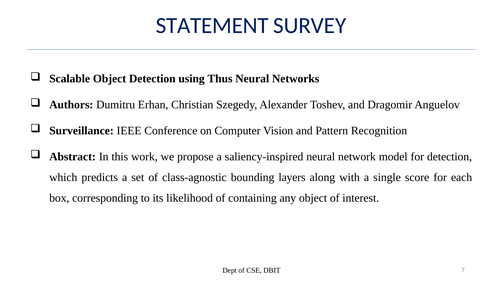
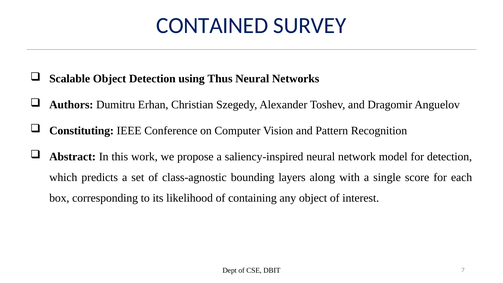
STATEMENT: STATEMENT -> CONTAINED (212, 25)
Surveillance: Surveillance -> Constituting (82, 131)
